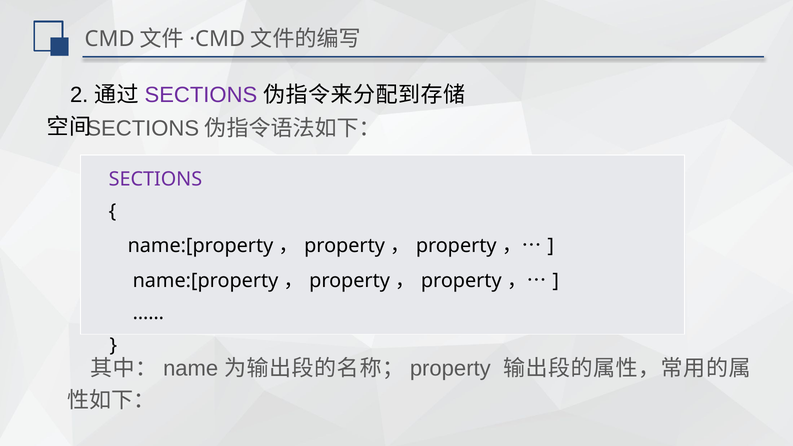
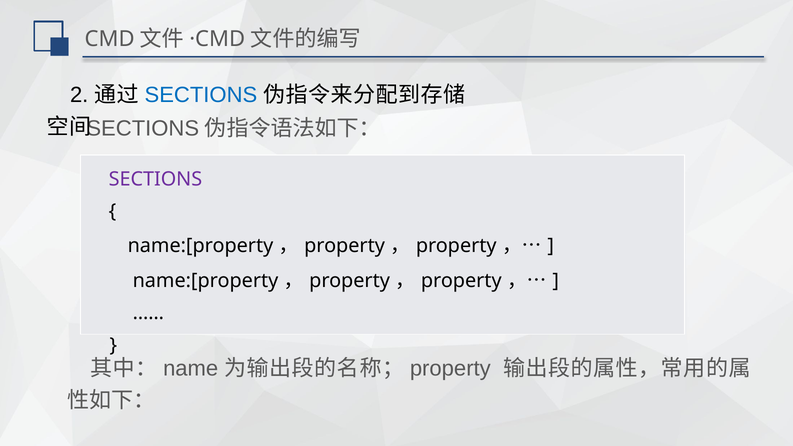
SECTIONS colour: purple -> blue (201, 95)
